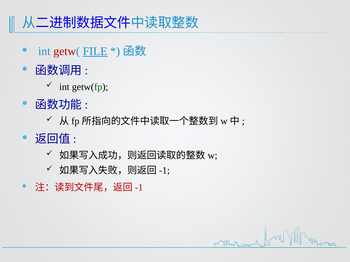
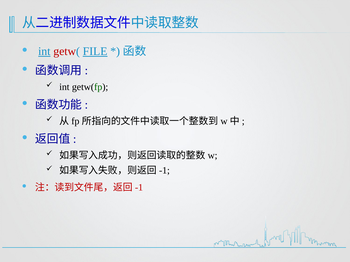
int underline: none -> present (44, 51)
